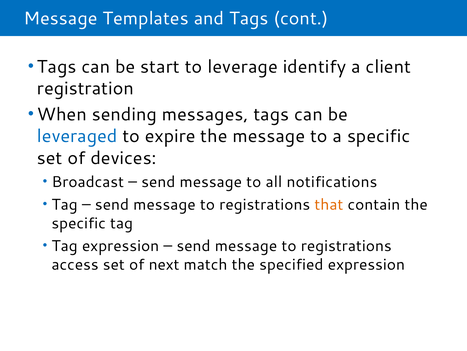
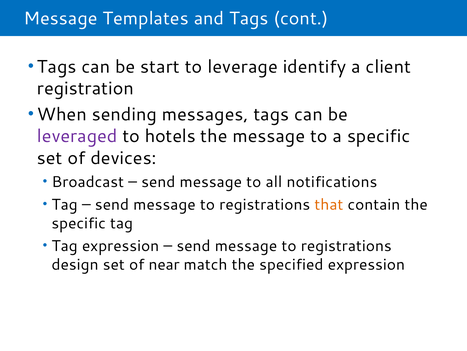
leveraged colour: blue -> purple (77, 136)
expire: expire -> hotels (170, 136)
access: access -> design (75, 264)
next: next -> near (164, 264)
